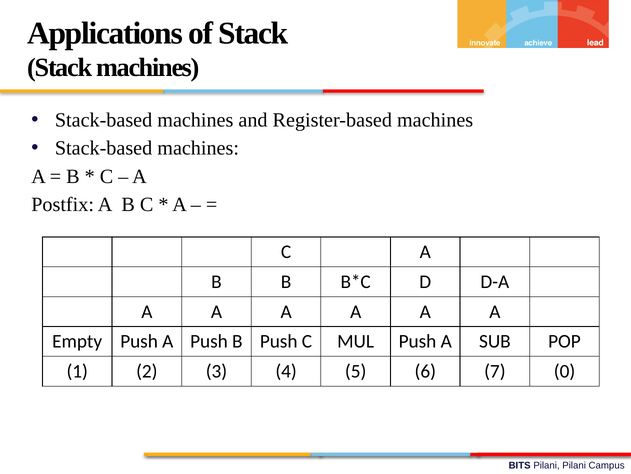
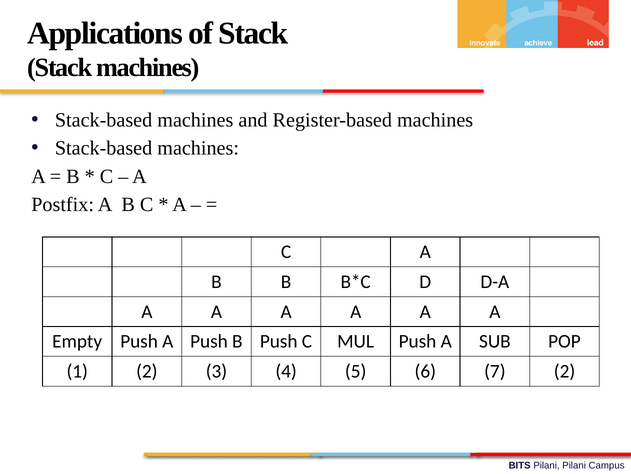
7 0: 0 -> 2 (565, 371)
